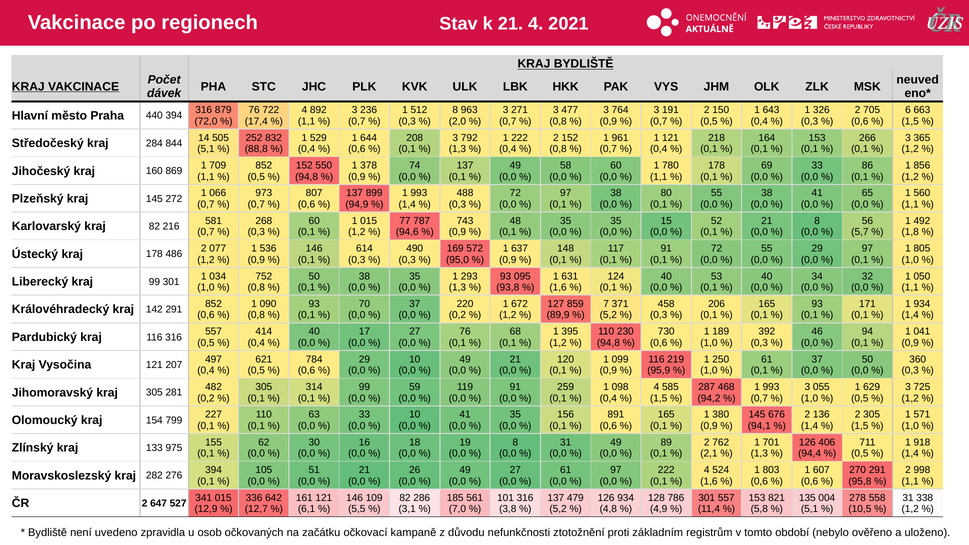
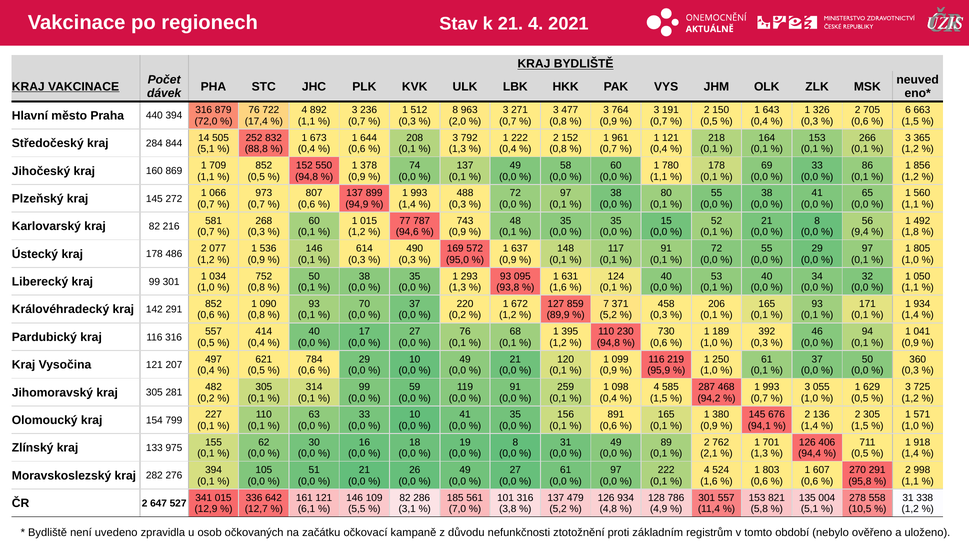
529: 529 -> 673 (318, 138)
5,7: 5,7 -> 9,4 (860, 232)
